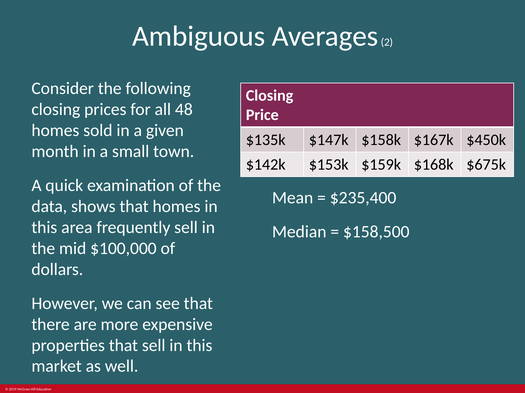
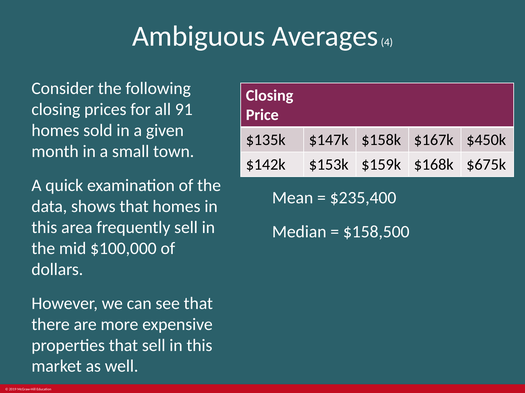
2: 2 -> 4 (387, 42)
48: 48 -> 91 (184, 110)
